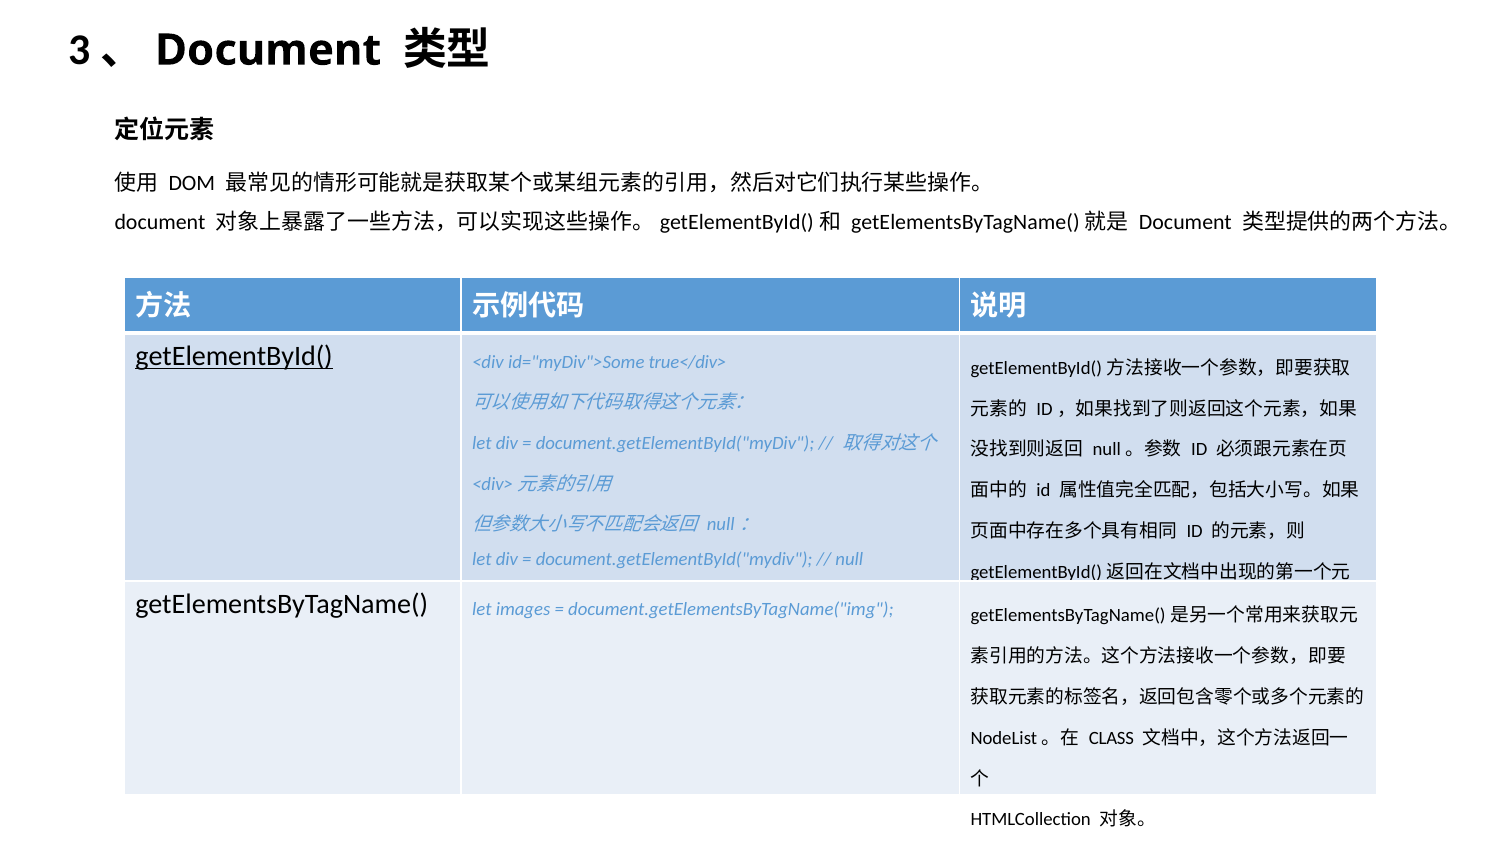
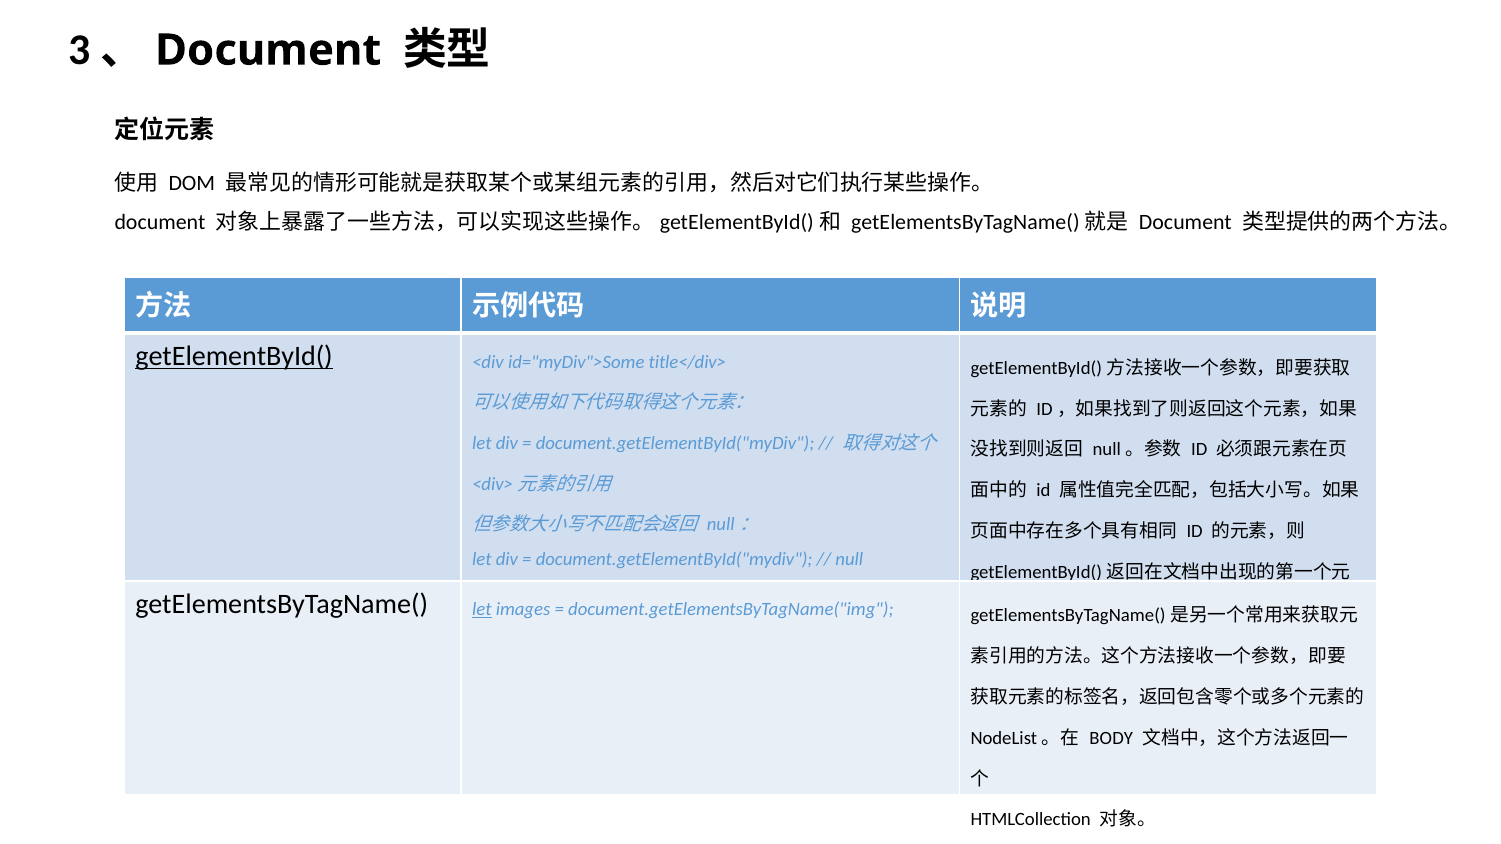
true</div>: true</div> -> title</div> (687, 362)
let underline: none -> present (482, 610)
CLASS: CLASS -> BODY (1111, 738)
